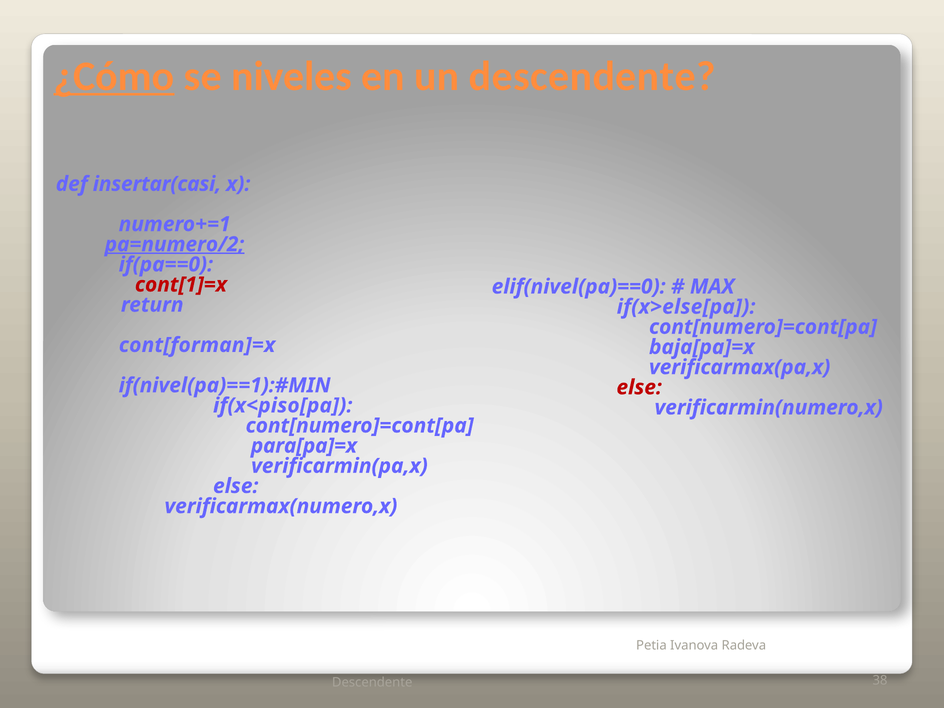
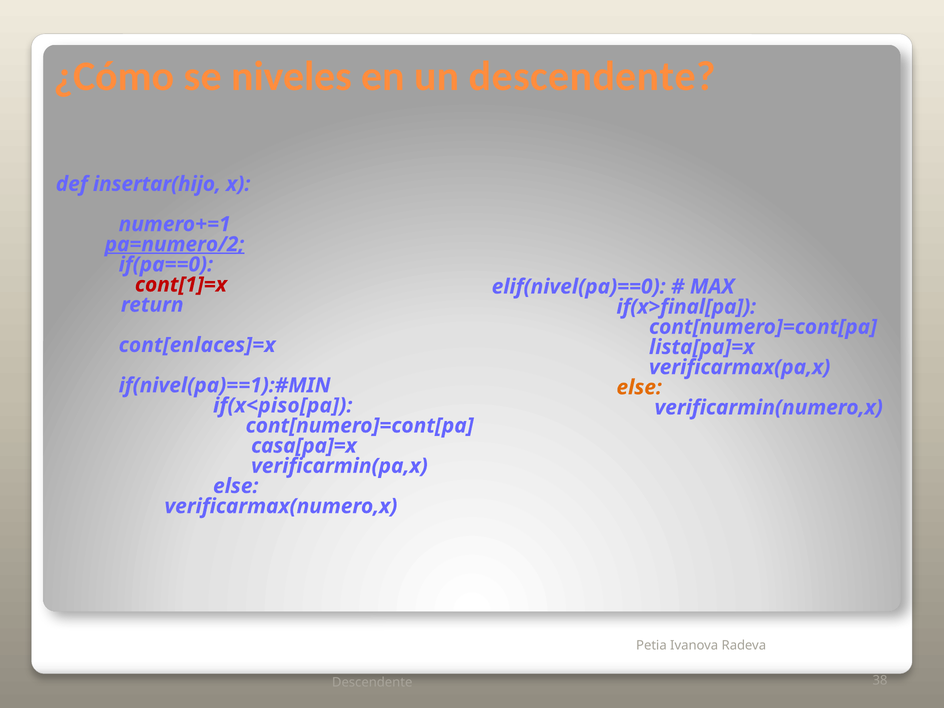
¿Cómo underline: present -> none (114, 76)
insertar(casi: insertar(casi -> insertar(hijo (157, 184)
if(x>else[pa: if(x>else[pa -> if(x>final[pa (686, 307)
cont[forman]=x: cont[forman]=x -> cont[enlaces]=x (197, 345)
baja[pa]=x: baja[pa]=x -> lista[pa]=x (702, 347)
else colour: red -> orange (639, 387)
para[pa]=x: para[pa]=x -> casa[pa]=x (304, 446)
